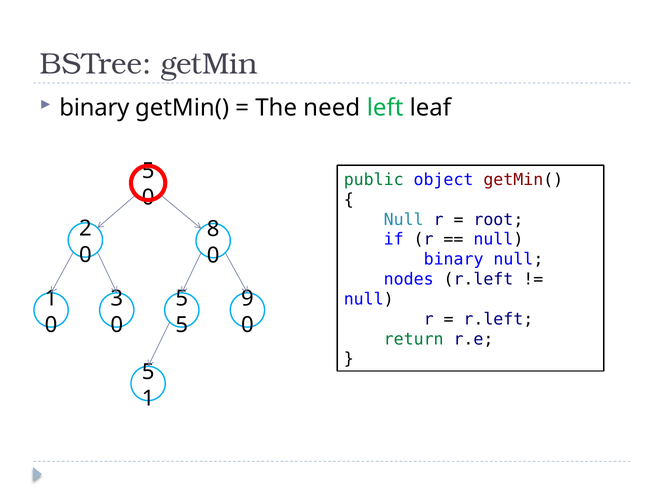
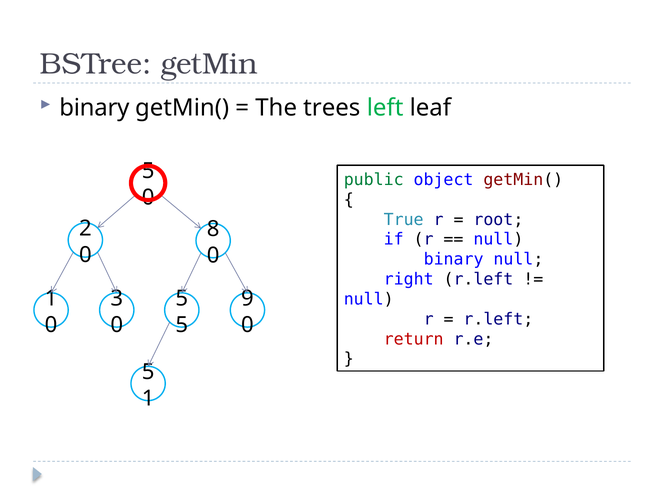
need: need -> trees (332, 108)
Null: Null -> True (404, 220)
nodes: nodes -> right (409, 279)
return colour: green -> red (414, 339)
